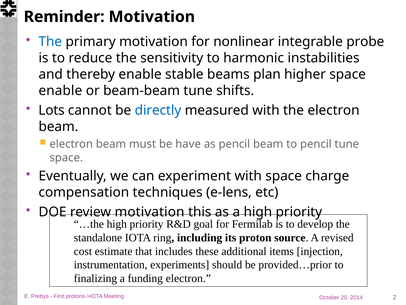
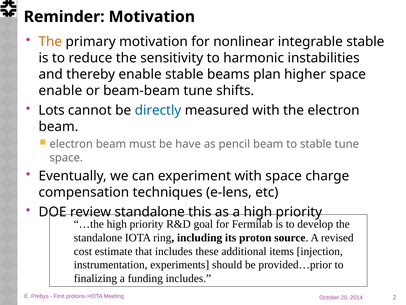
The colour: blue -> orange (50, 42)
integrable probe: probe -> stable (365, 42)
to pencil: pencil -> stable (316, 144)
review motivation: motivation -> standalone (150, 212)
funding electron: electron -> includes (188, 278)
